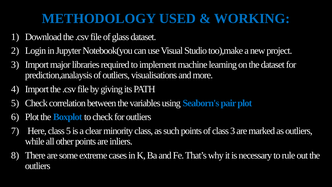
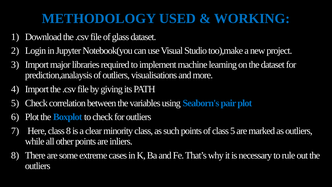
class 5: 5 -> 8 (68, 131)
class 3: 3 -> 5 (233, 131)
